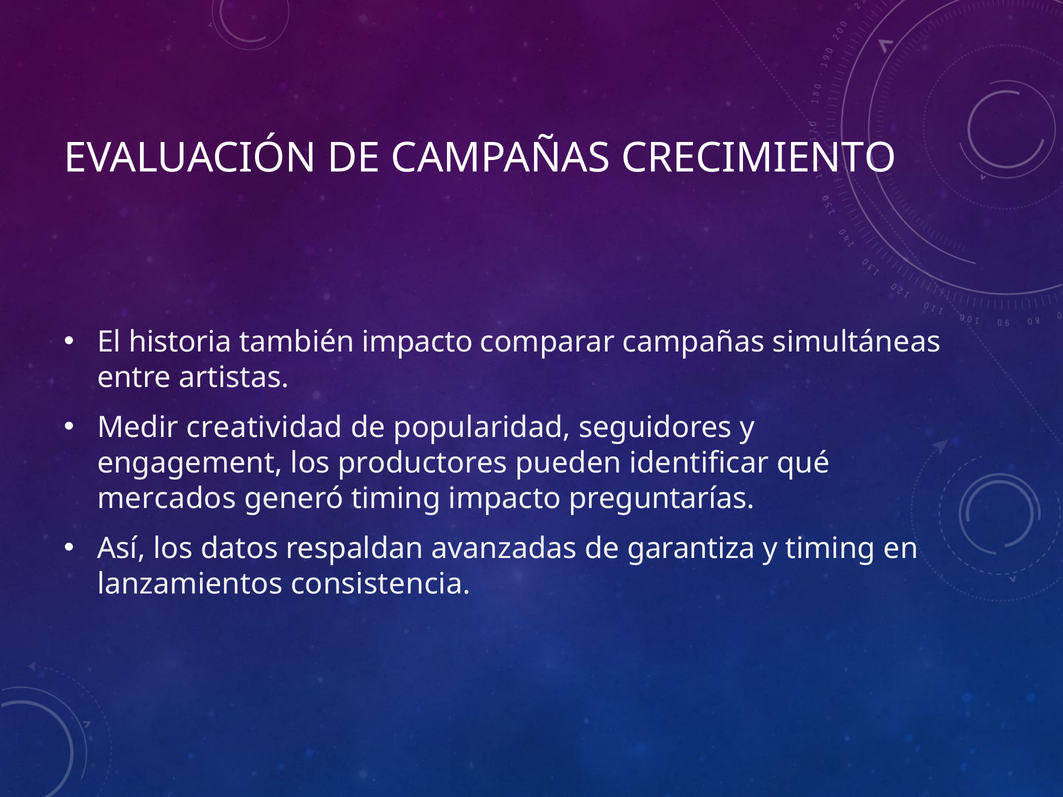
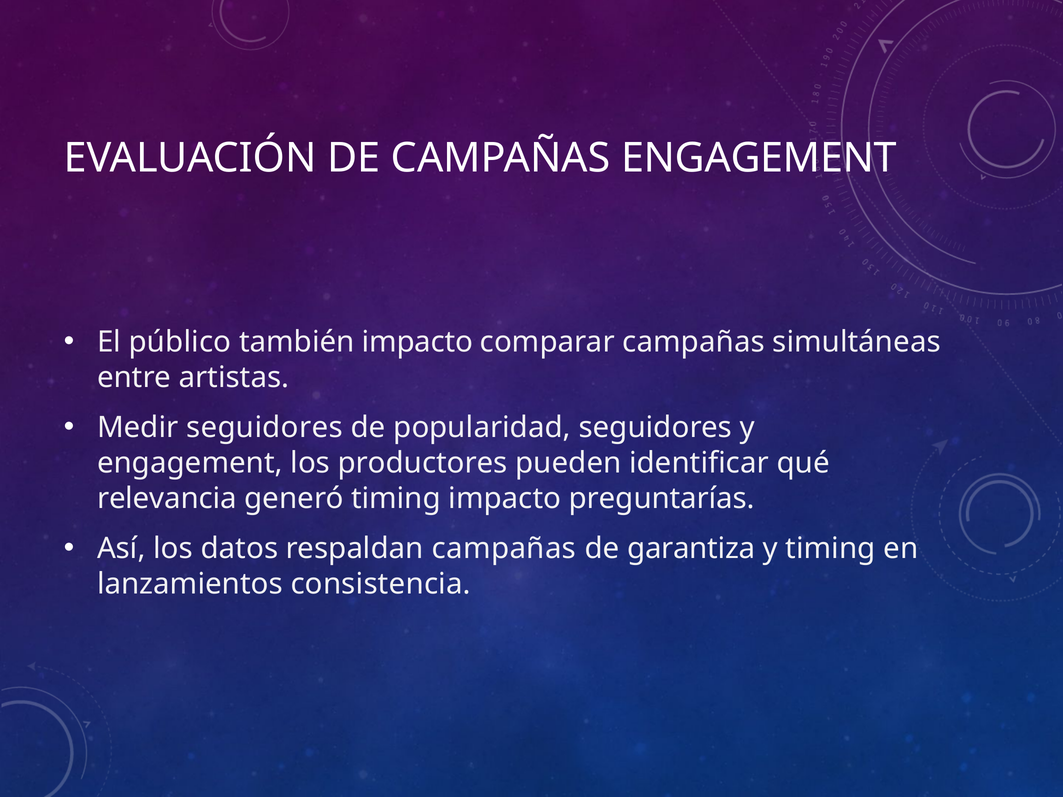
CAMPAÑAS CRECIMIENTO: CRECIMIENTO -> ENGAGEMENT (759, 158)
historia: historia -> público (180, 342)
Medir creatividad: creatividad -> seguidores (264, 428)
mercados: mercados -> relevancia (167, 499)
respaldan avanzadas: avanzadas -> campañas (504, 549)
